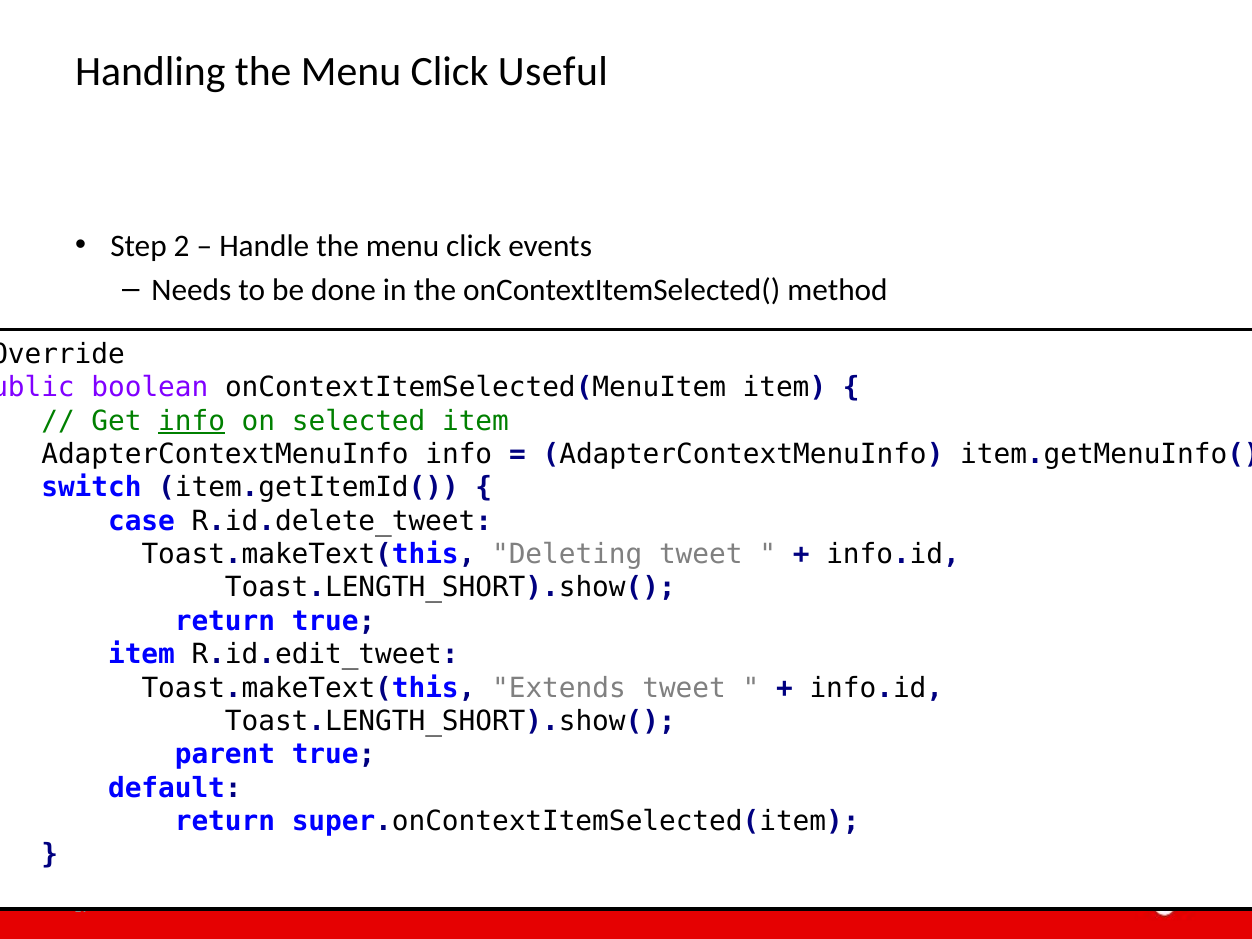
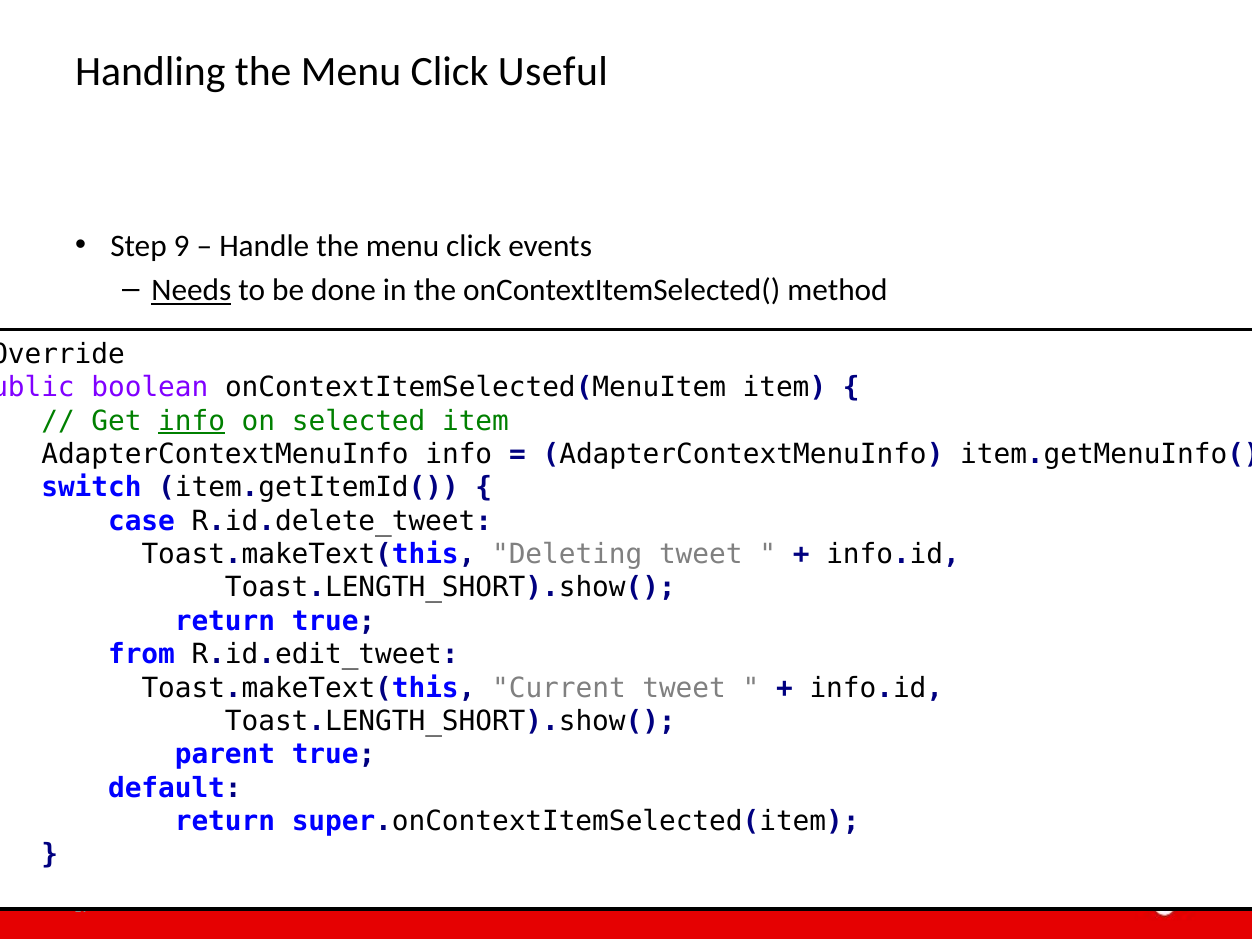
2: 2 -> 9 (182, 246)
Needs underline: none -> present (191, 290)
item: item -> from (142, 655)
Extends: Extends -> Current (559, 688)
